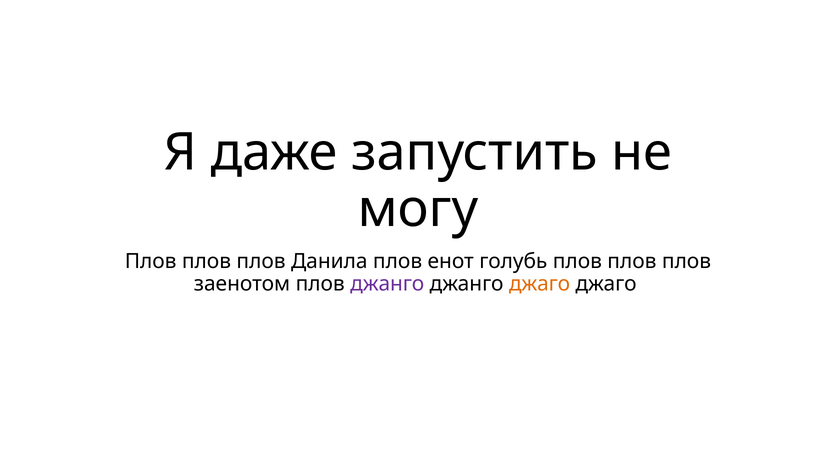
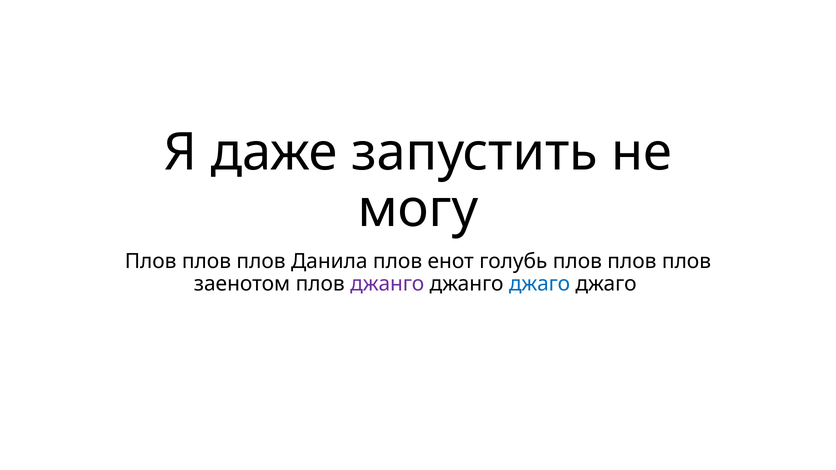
джаго colour: orange -> blue (540, 284)
